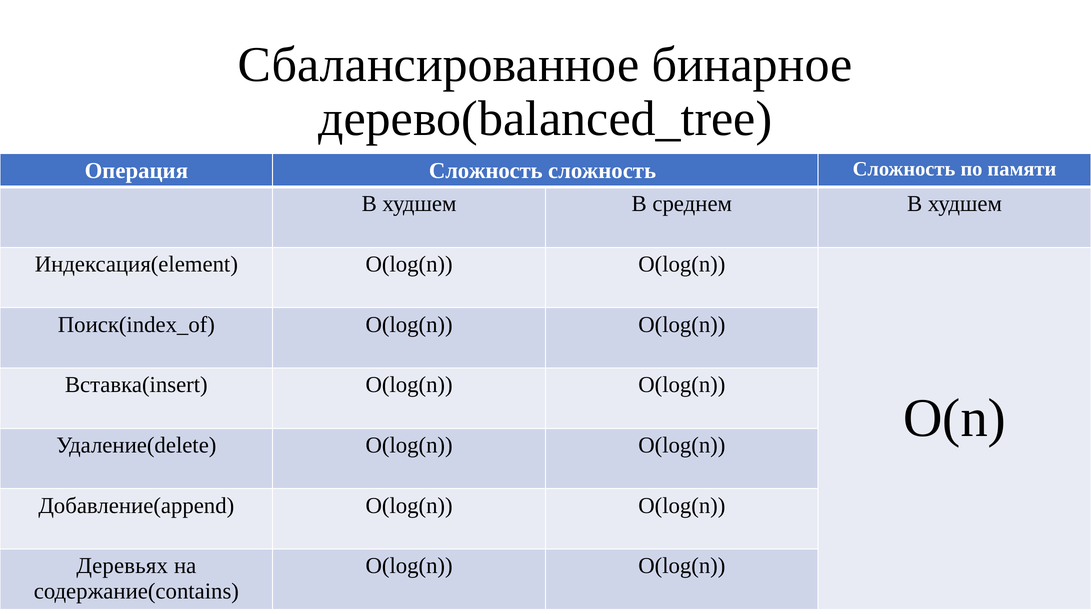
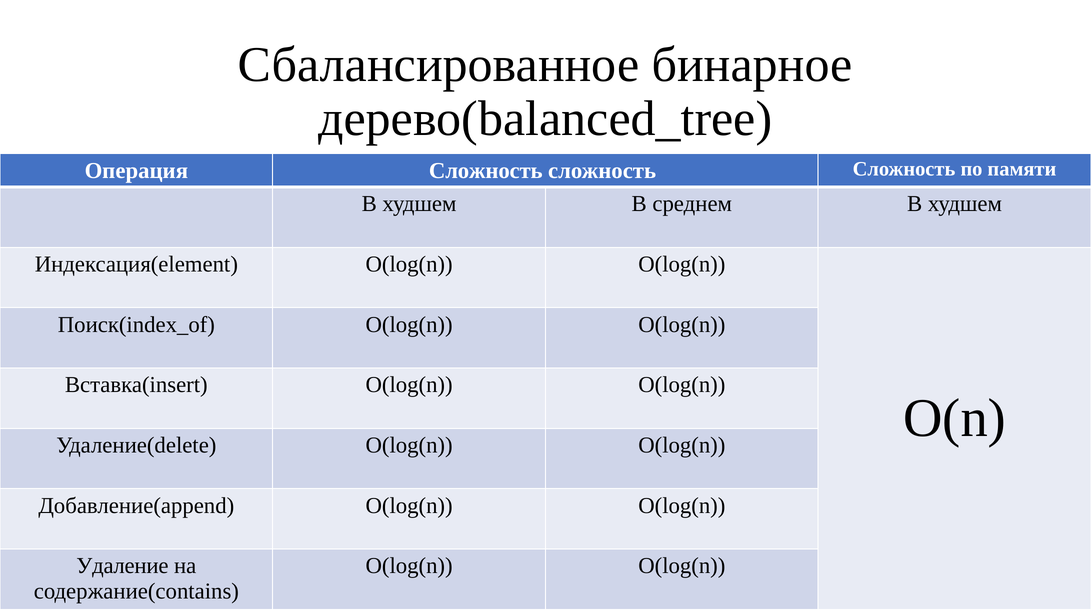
Деревьях: Деревьях -> Удаление (122, 566)
